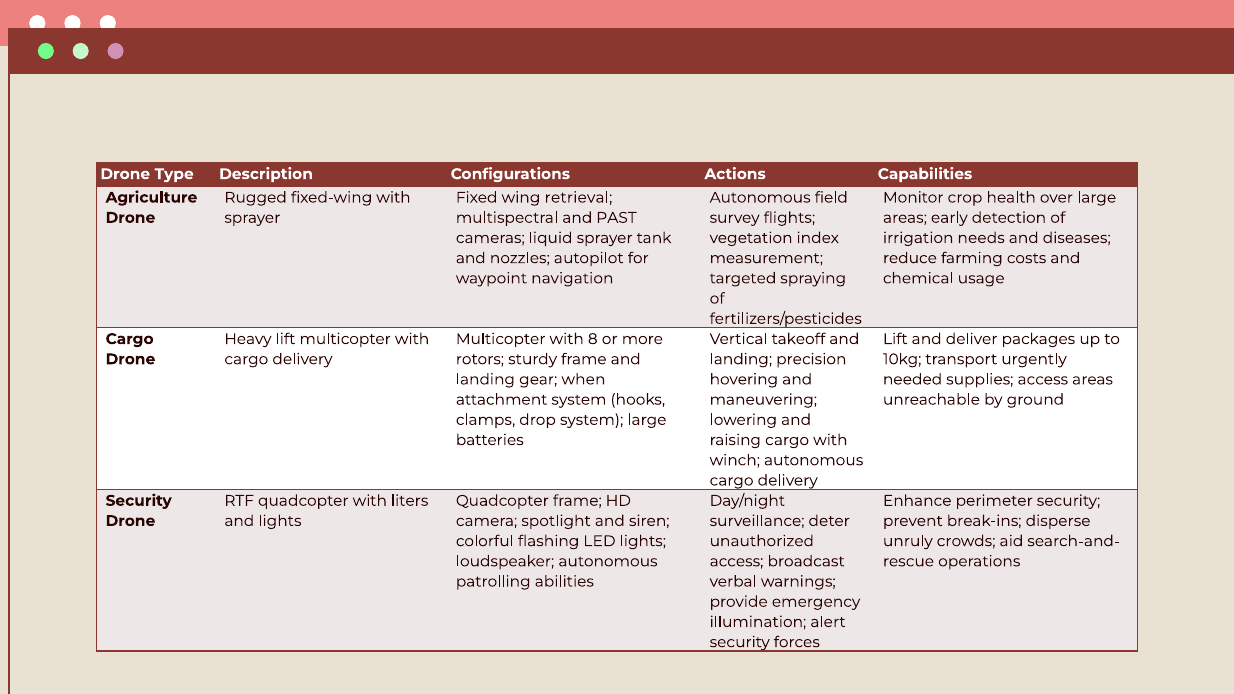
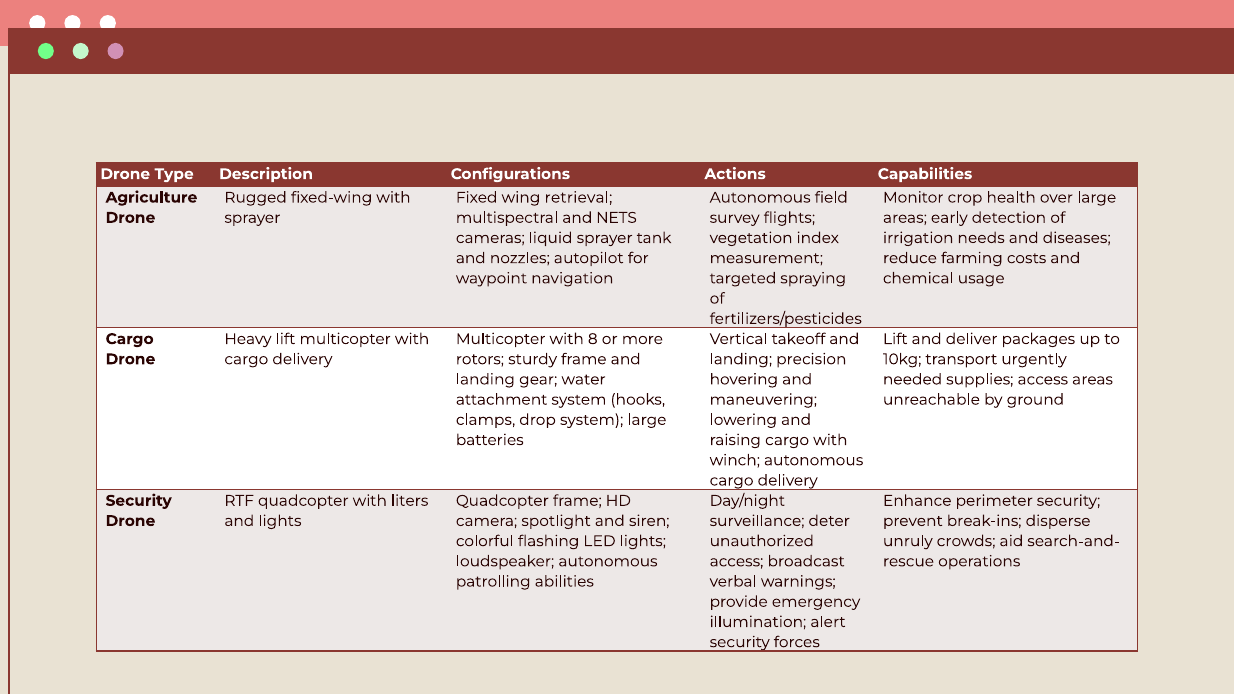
PAST: PAST -> NETS (616, 218)
when: when -> water (584, 379)
